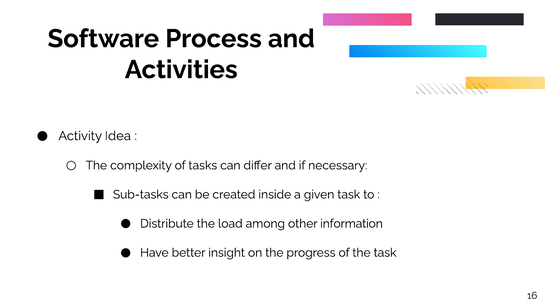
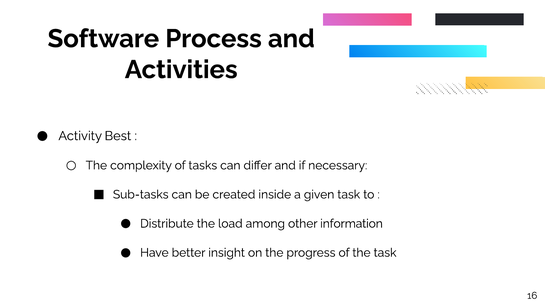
Idea: Idea -> Best (118, 136)
